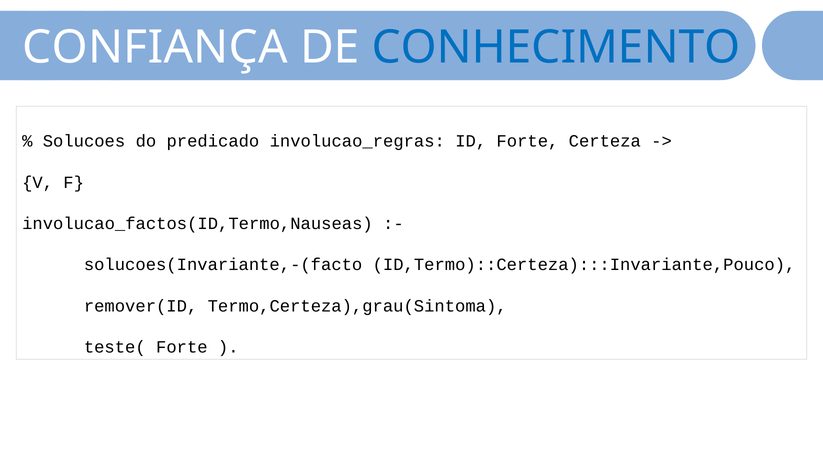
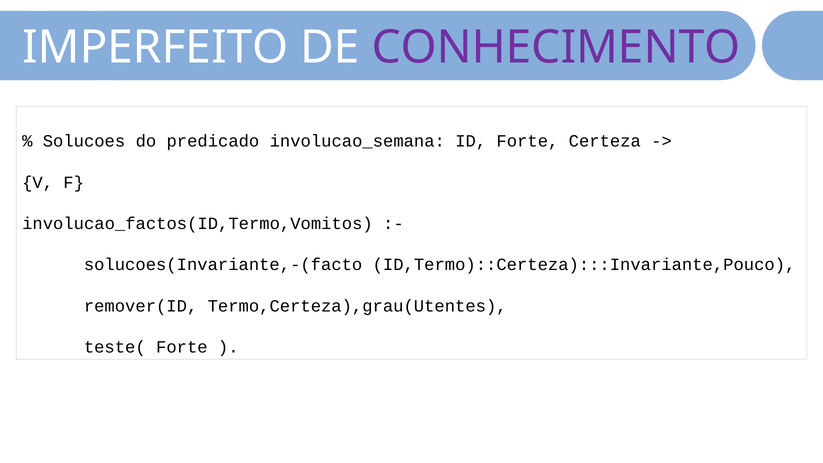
CONFIANÇA: CONFIANÇA -> IMPERFEITO (155, 48)
CONHECIMENTO colour: blue -> purple (556, 48)
involucao_regras: involucao_regras -> involucao_semana (357, 141)
involucao_factos(ID,Termo,Nauseas: involucao_factos(ID,Termo,Nauseas -> involucao_factos(ID,Termo,Vomitos (197, 223)
Termo,Certeza),grau(Sintoma: Termo,Certeza),grau(Sintoma -> Termo,Certeza),grau(Utentes (357, 306)
